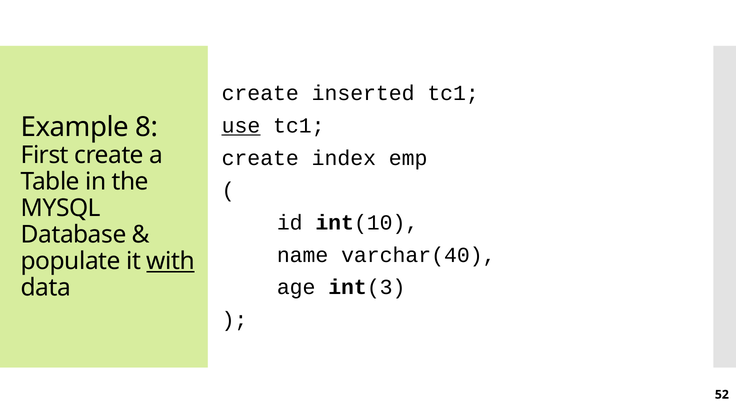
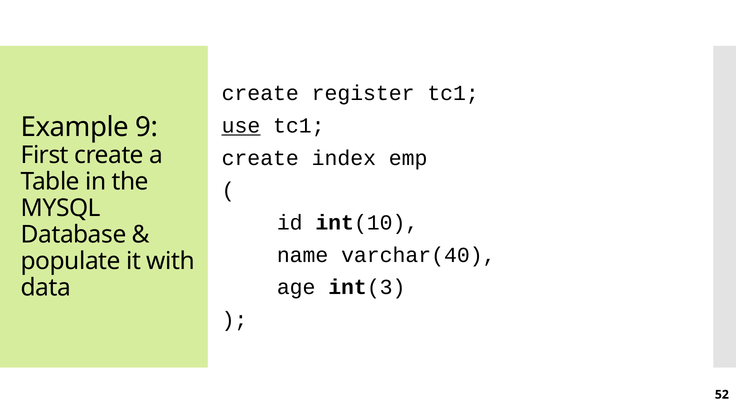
inserted: inserted -> register (363, 93)
8: 8 -> 9 (147, 127)
with underline: present -> none (171, 261)
